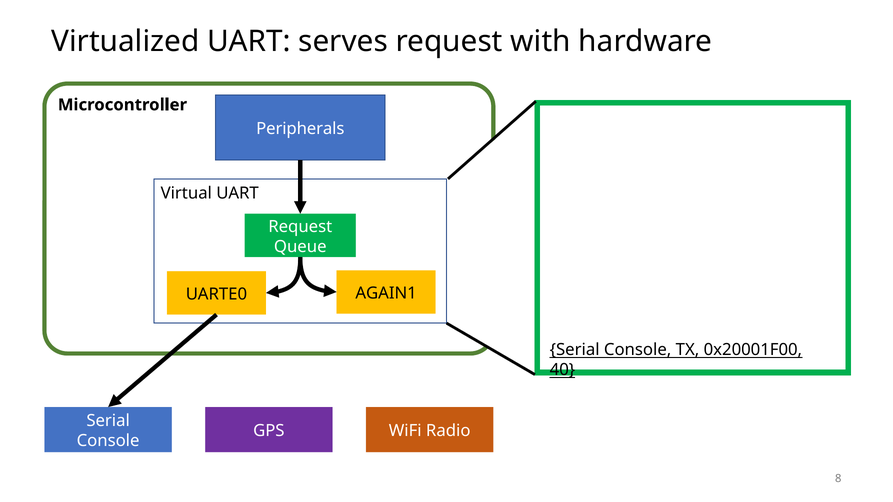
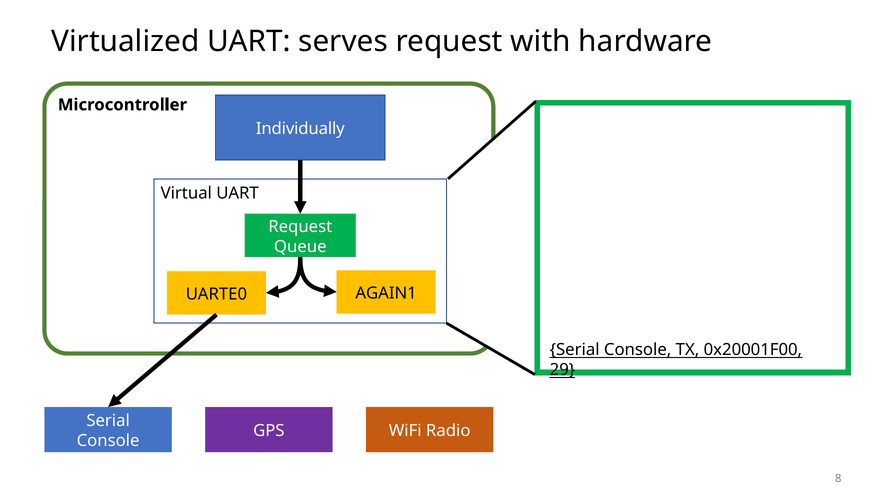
Peripherals: Peripherals -> Individually (300, 129)
40: 40 -> 29 (562, 370)
